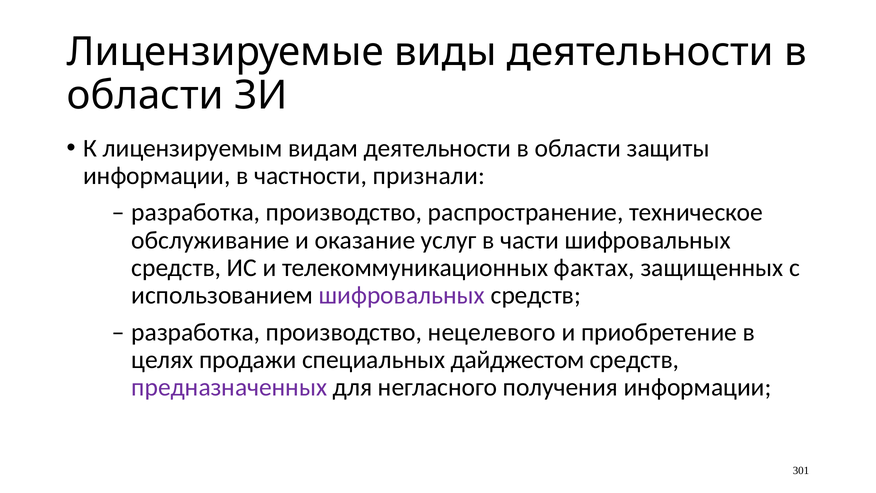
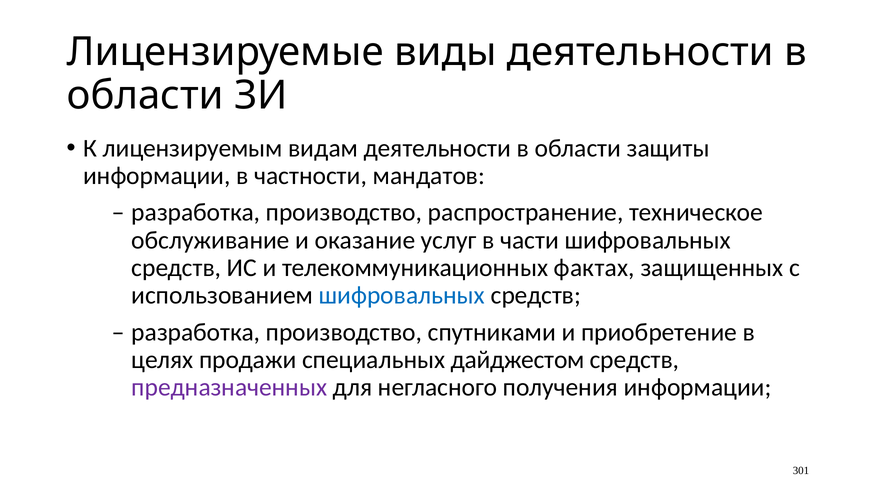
признали: признали -> мандатов (429, 176)
шифровальных colour: purple -> blue (402, 295)
нецелевого: нецелевого -> спутниками (492, 332)
